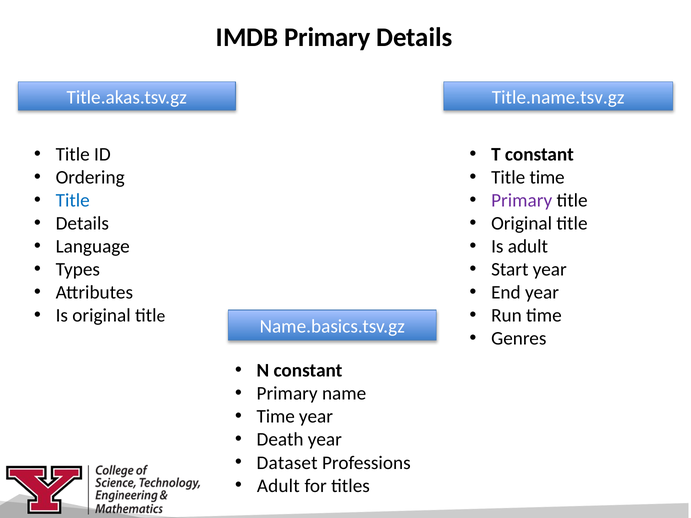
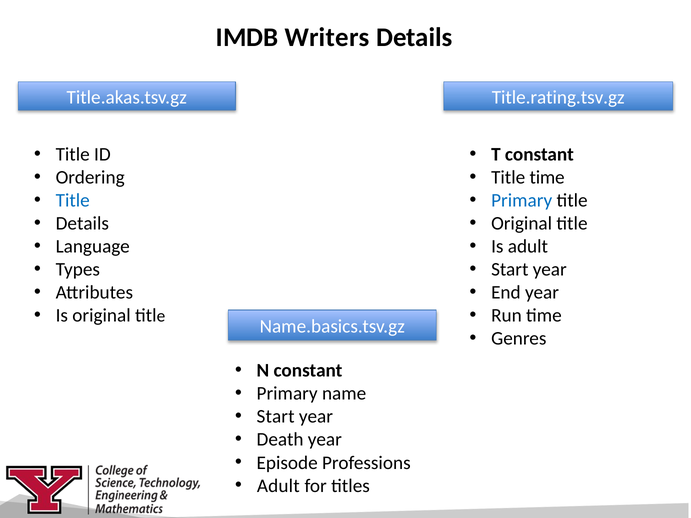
IMDB Primary: Primary -> Writers (327, 37)
Title.name.tsv.gz: Title.name.tsv.gz -> Title.rating.tsv.gz (558, 97)
Primary colour: purple -> blue (522, 201)
Time: Time -> Start (276, 417)
Dataset: Dataset -> Episode (287, 463)
